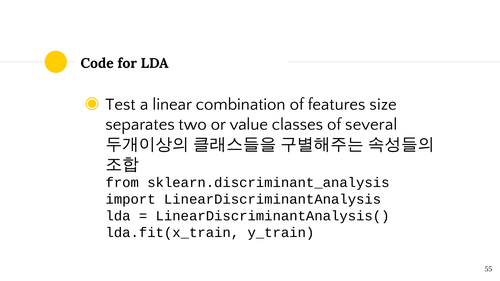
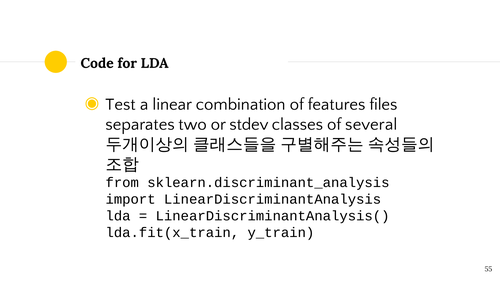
size: size -> files (383, 105)
value: value -> stdev (249, 125)
